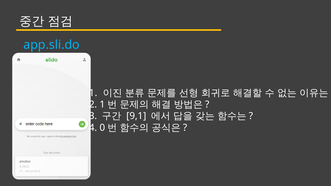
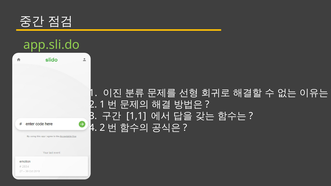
app.sli.do colour: light blue -> light green (52, 45)
9,1: 9,1 -> 1,1 (136, 116)
4 0: 0 -> 2 (102, 128)
